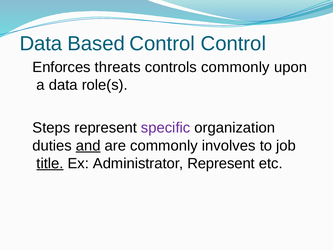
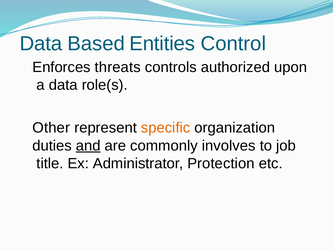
Based Control: Control -> Entities (162, 43)
controls commonly: commonly -> authorized (235, 67)
Steps: Steps -> Other (51, 128)
specific colour: purple -> orange (166, 128)
title underline: present -> none (50, 163)
Administrator Represent: Represent -> Protection (221, 163)
